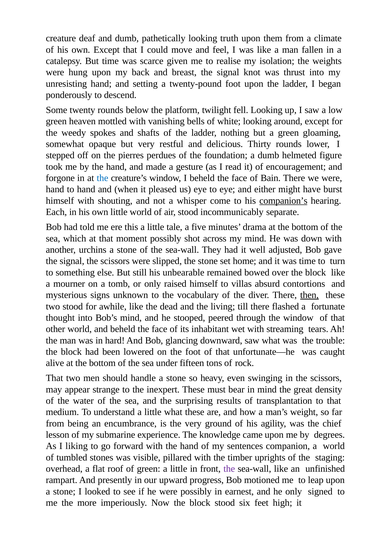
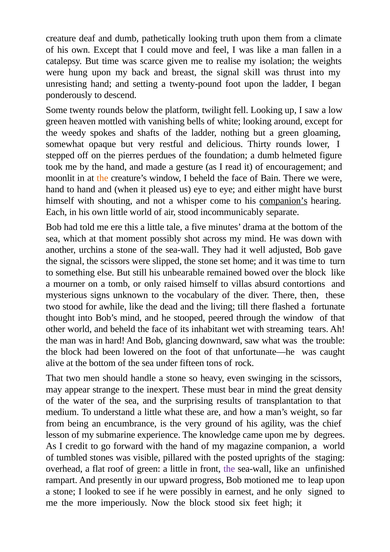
knot: knot -> skill (252, 72)
forgone: forgone -> moonlit (60, 178)
the colour: blue -> orange (103, 178)
then underline: present -> none (309, 295)
liking: liking -> credit (77, 446)
sentences: sentences -> magazine (245, 446)
timber: timber -> posted (240, 457)
